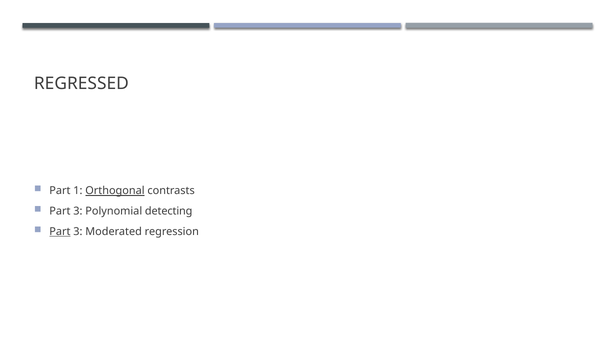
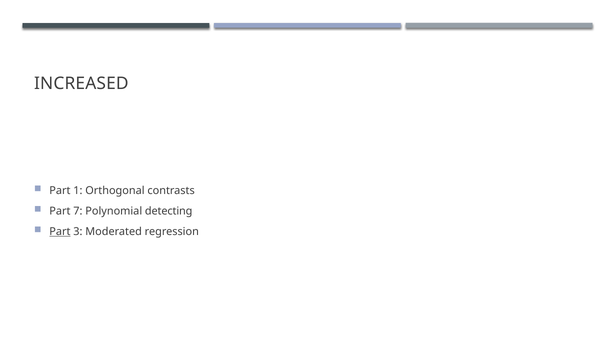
REGRESSED: REGRESSED -> INCREASED (81, 84)
Orthogonal underline: present -> none (115, 191)
3: 3 -> 7 (78, 211)
